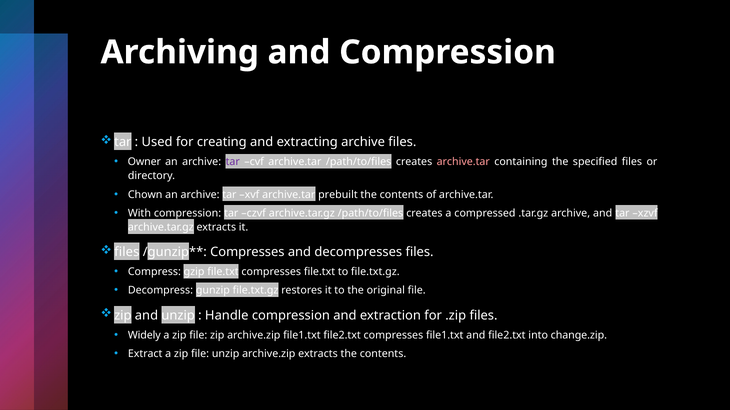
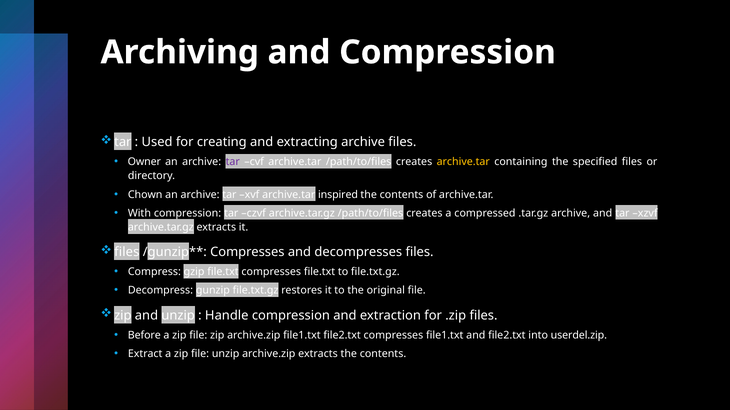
archive.tar colour: pink -> yellow (463, 162)
prebuilt: prebuilt -> inspired (338, 195)
Widely: Widely -> Before (144, 336)
change.zip: change.zip -> userdel.zip (579, 336)
